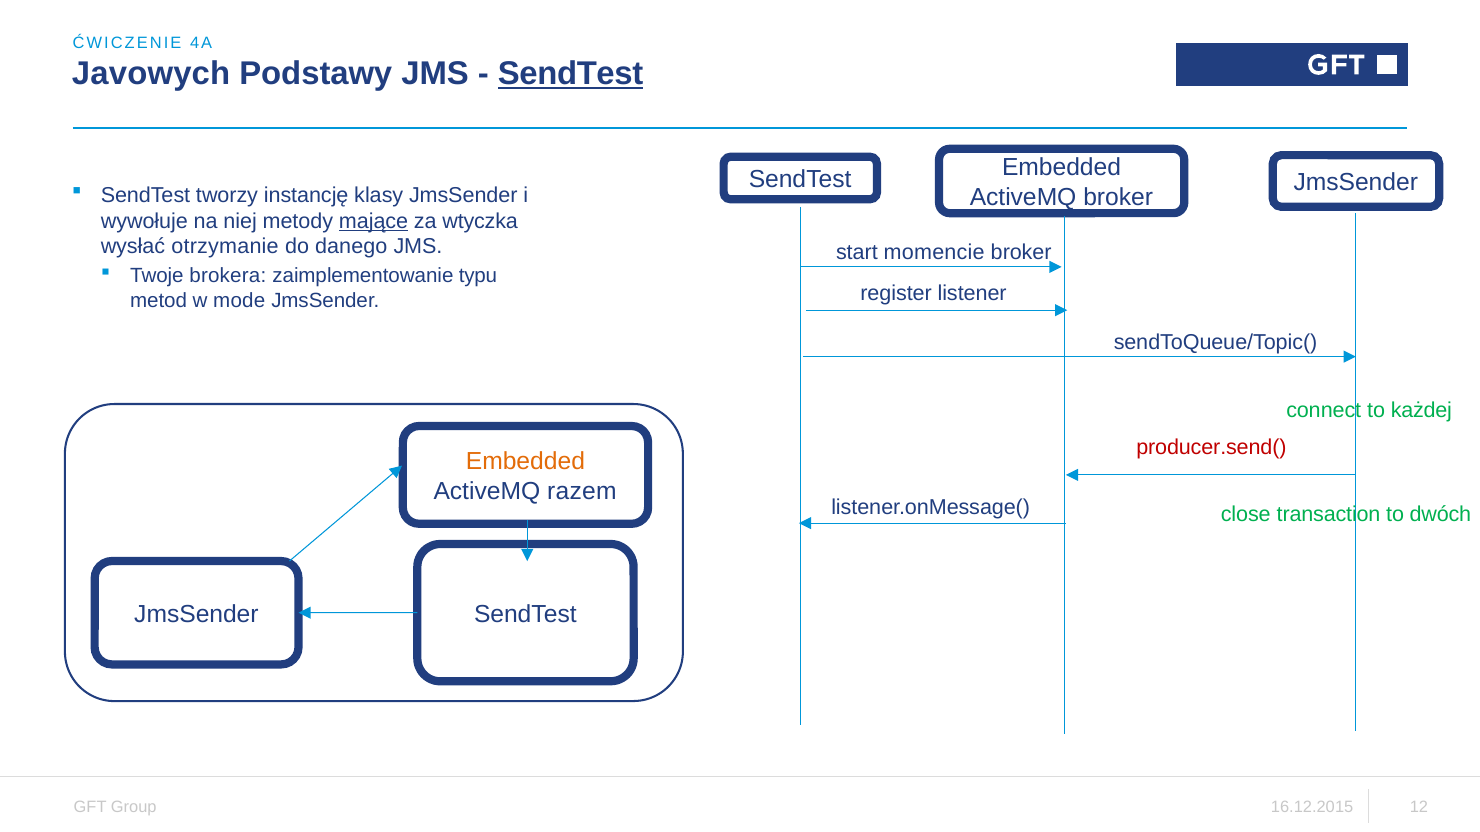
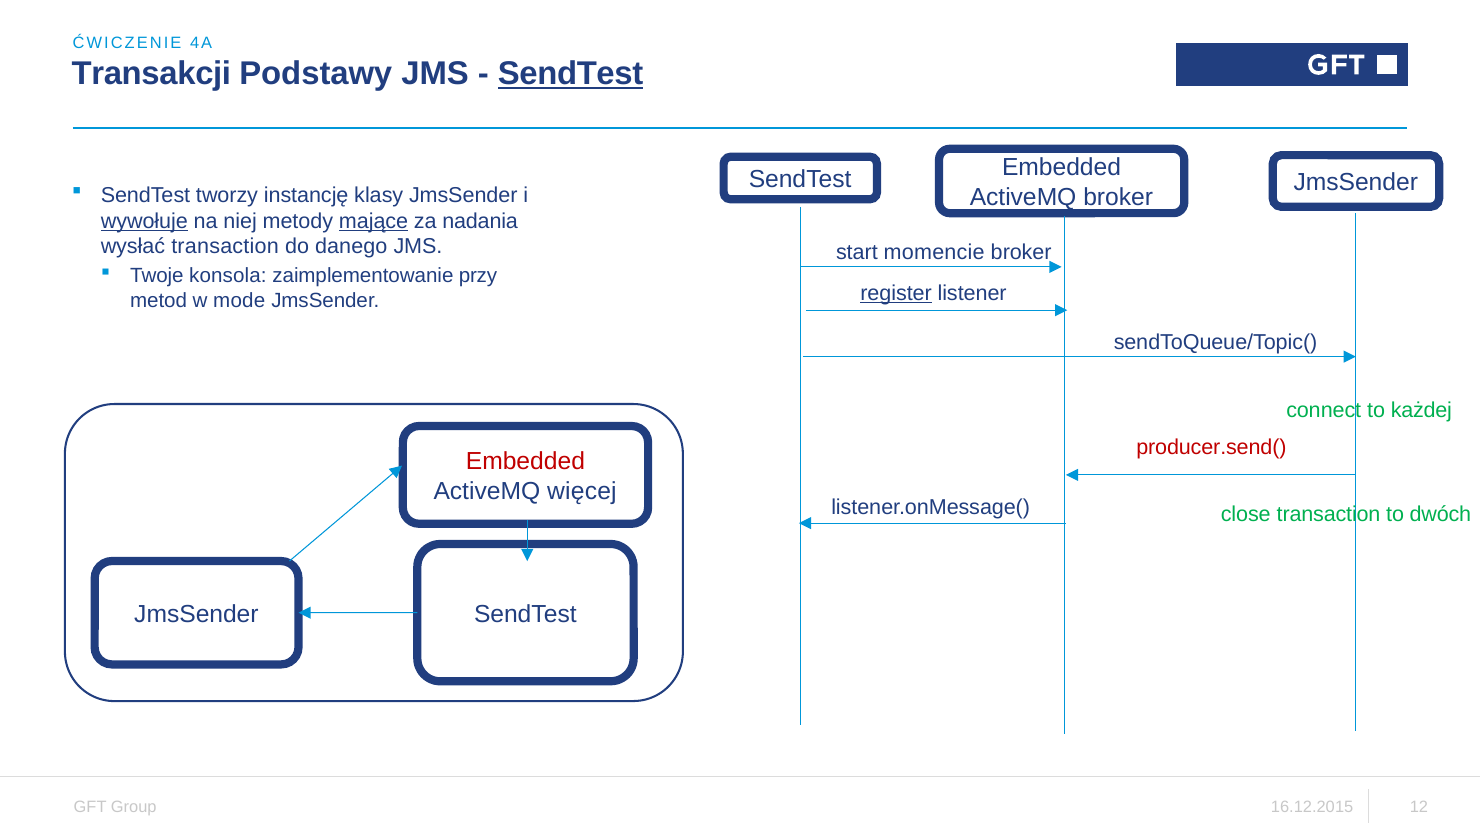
Javowych: Javowych -> Transakcji (151, 74)
wywołuje underline: none -> present (144, 221)
wtyczka: wtyczka -> nadania (480, 221)
wysłać otrzymanie: otrzymanie -> transaction (225, 247)
brokera: brokera -> konsola (228, 276)
typu: typu -> przy (478, 276)
register underline: none -> present (896, 293)
Embedded colour: orange -> red (525, 462)
razem: razem -> więcej (582, 492)
